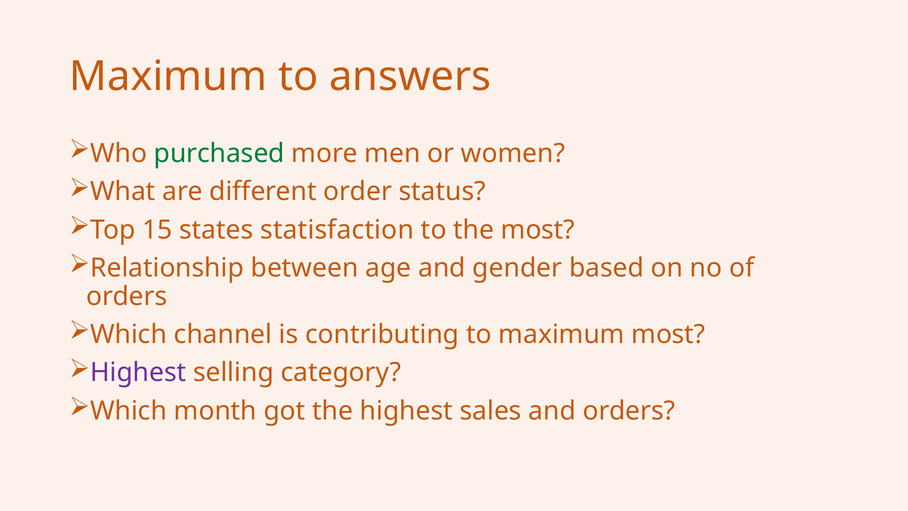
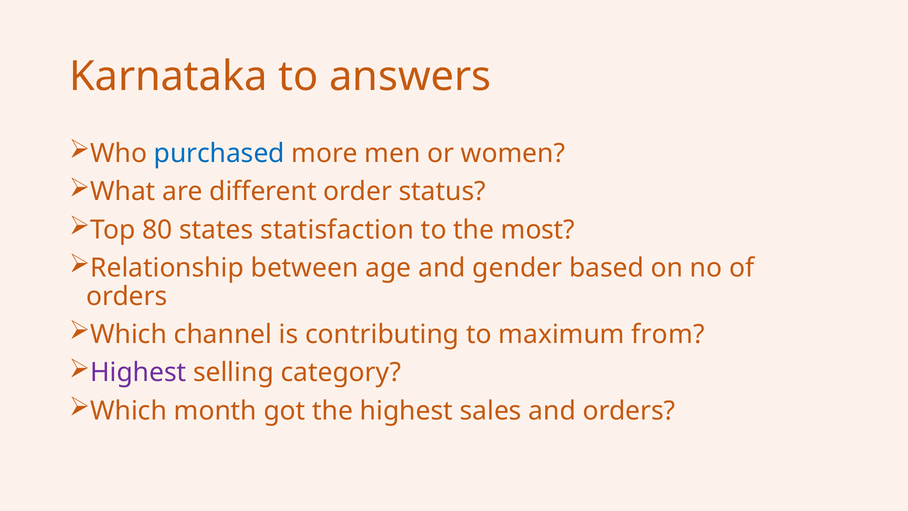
Maximum: Maximum -> Karnataka (168, 76)
purchased colour: green -> blue (219, 154)
15: 15 -> 80 (157, 230)
maximum most: most -> from (668, 334)
